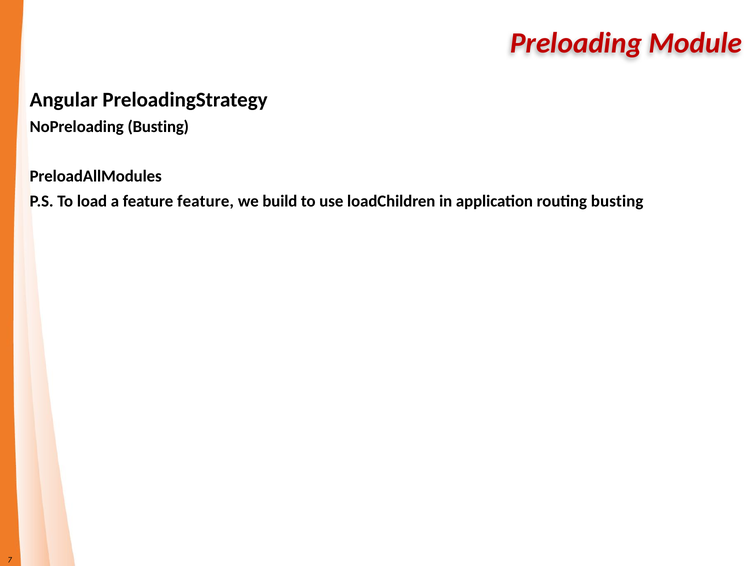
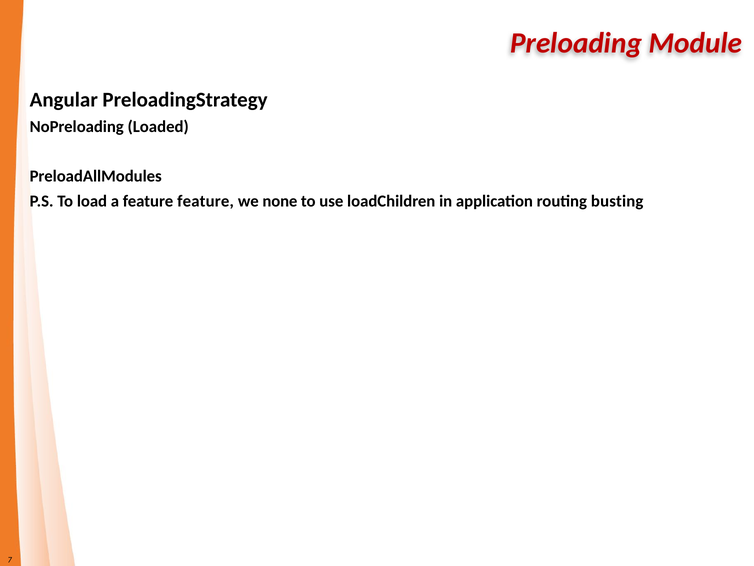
NoPreloading Busting: Busting -> Loaded (158, 127)
build: build -> none (280, 201)
